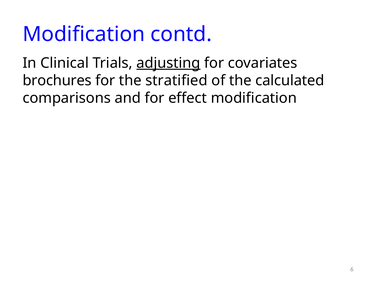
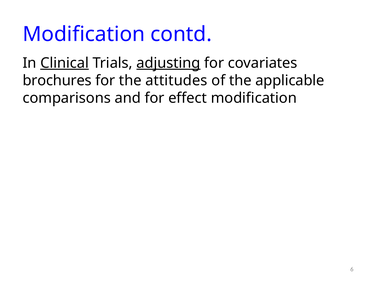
Clinical underline: none -> present (65, 63)
stratified: stratified -> attitudes (176, 81)
calculated: calculated -> applicable (290, 81)
